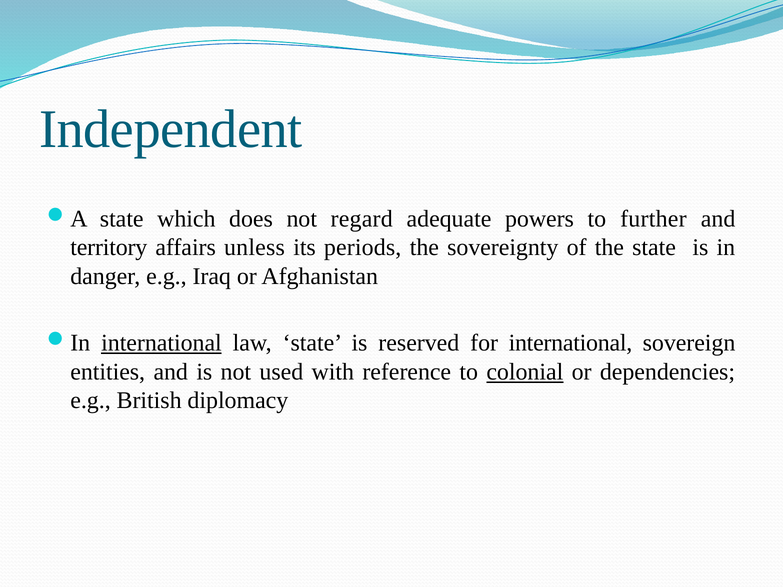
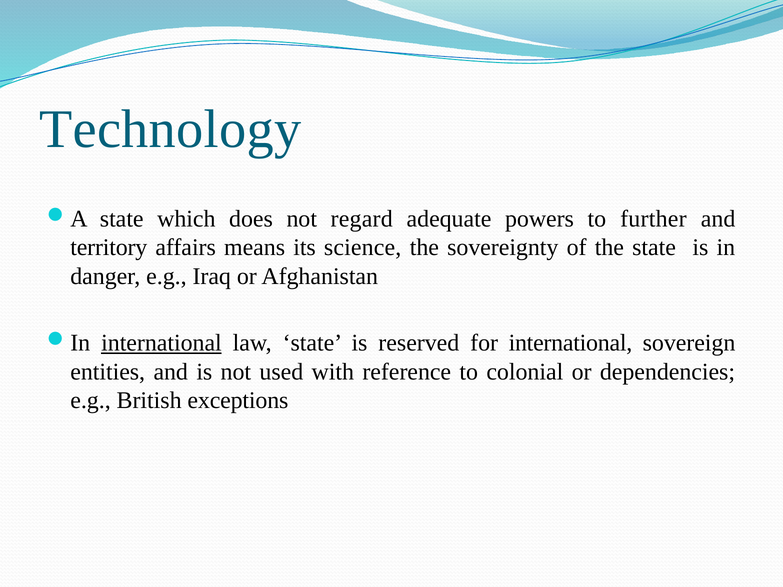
Independent: Independent -> Technology (170, 129)
unless: unless -> means (255, 248)
periods: periods -> science (363, 248)
colonial underline: present -> none (525, 372)
diplomacy: diplomacy -> exceptions (238, 401)
